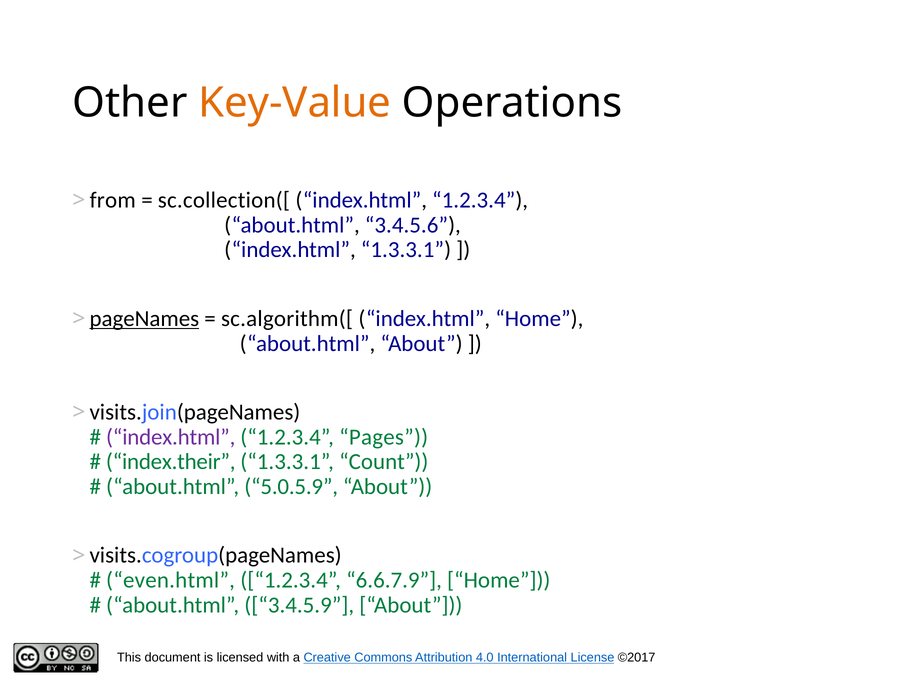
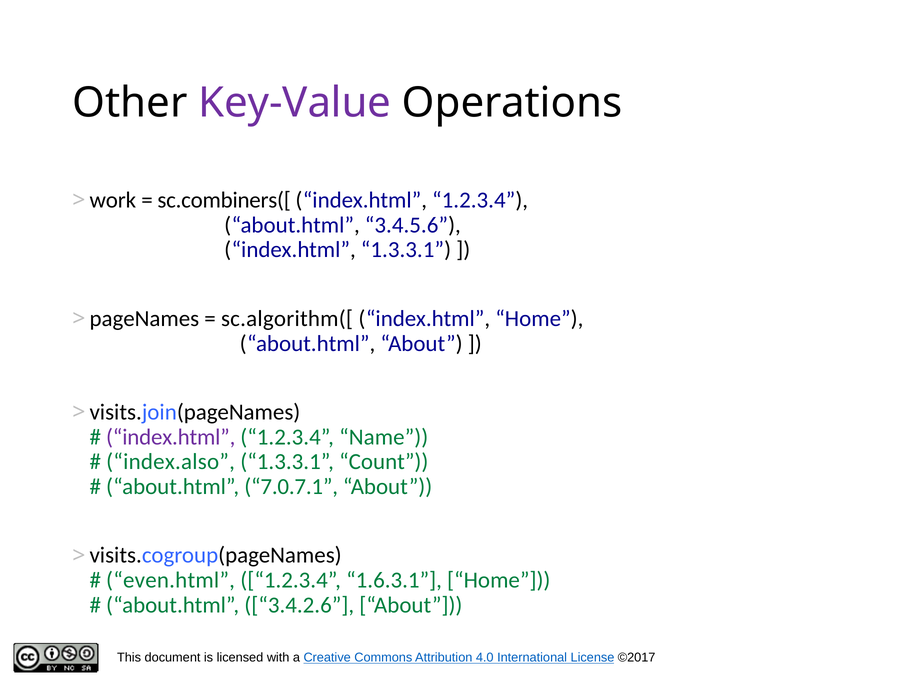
Key-Value colour: orange -> purple (295, 103)
from: from -> work (113, 200)
sc.collection([: sc.collection([ -> sc.combiners([ (224, 200)
pageNames underline: present -> none (144, 319)
Pages: Pages -> Name (384, 437)
index.their: index.their -> index.also (171, 462)
5.0.5.9: 5.0.5.9 -> 7.0.7.1 (291, 487)
6.6.7.9: 6.6.7.9 -> 1.6.3.1 (394, 580)
3.4.5.9: 3.4.5.9 -> 3.4.2.6 (299, 605)
